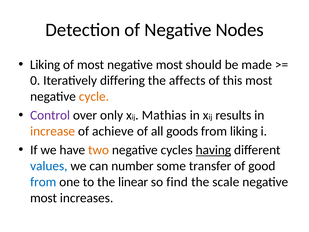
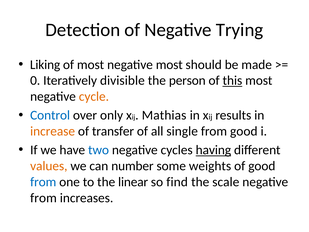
Nodes: Nodes -> Trying (240, 30)
differing: differing -> divisible (122, 81)
affects: affects -> person (187, 81)
this underline: none -> present (232, 81)
Control colour: purple -> blue (50, 115)
achieve: achieve -> transfer (113, 131)
goods: goods -> single (182, 131)
from liking: liking -> good (244, 131)
two colour: orange -> blue (99, 150)
values colour: blue -> orange (49, 166)
transfer: transfer -> weights (210, 166)
most: most -> from (43, 198)
